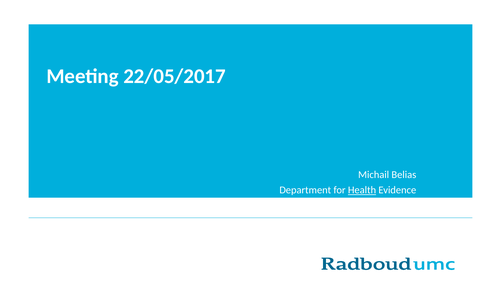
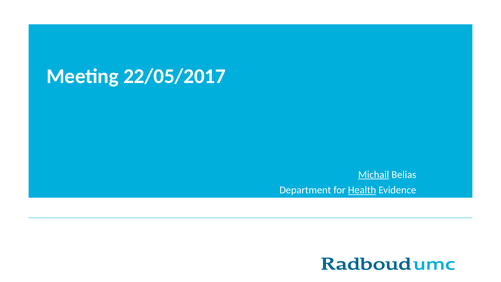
Michail underline: none -> present (374, 175)
